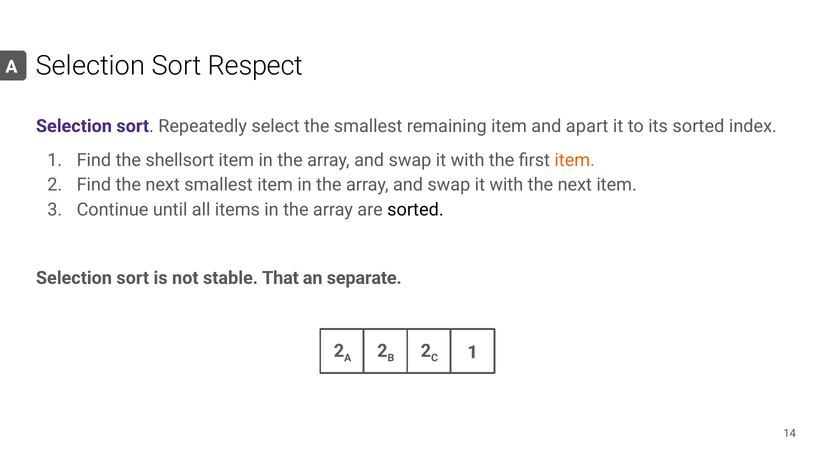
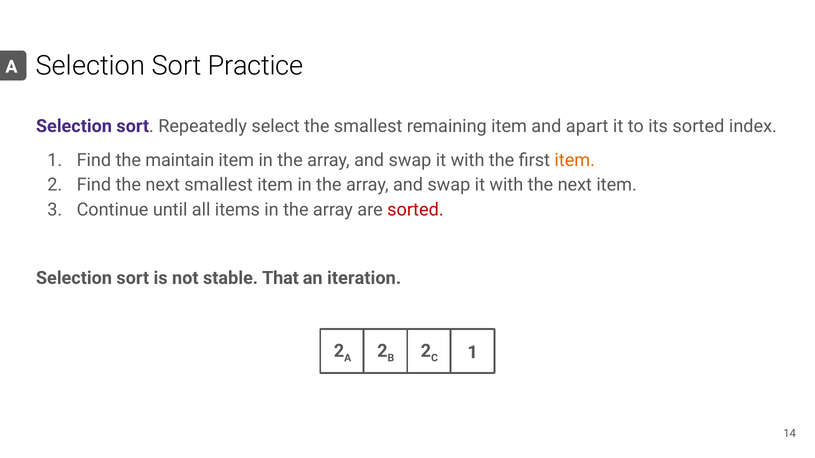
Respect: Respect -> Practice (256, 66)
shellsort: shellsort -> maintain (180, 160)
sorted colour: black -> red (415, 210)
separate: separate -> iteration (364, 278)
